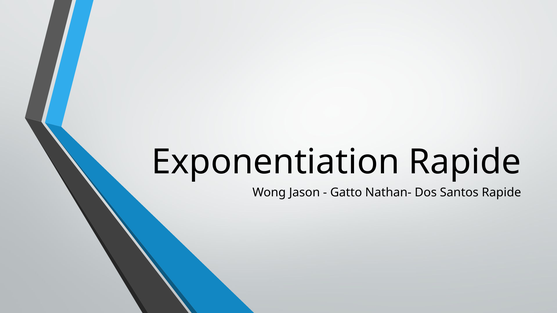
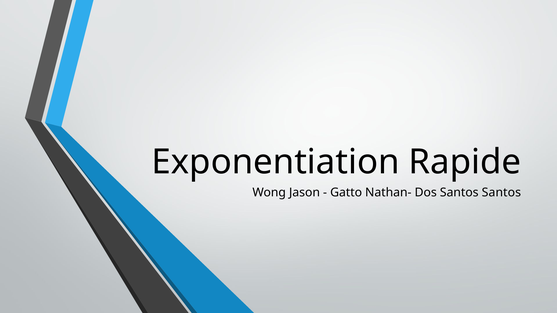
Santos Rapide: Rapide -> Santos (501, 193)
